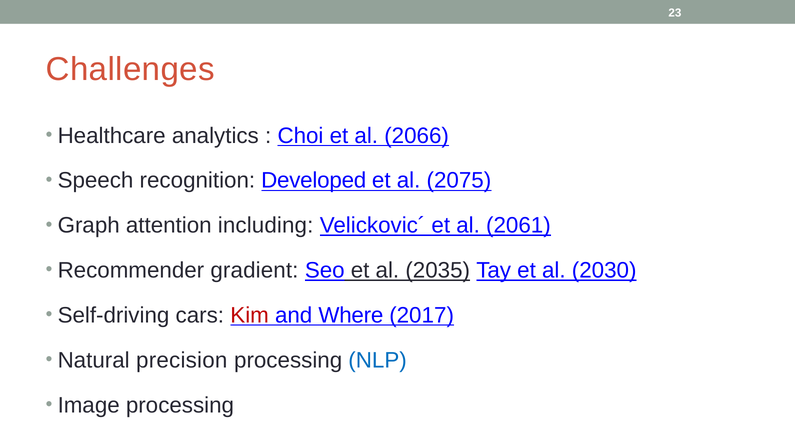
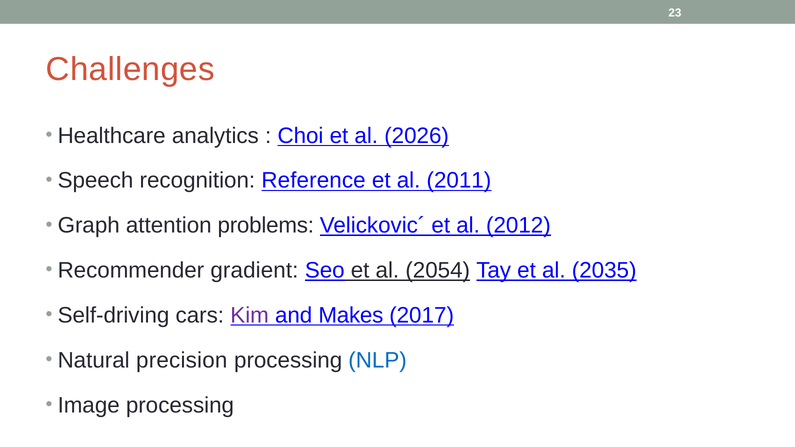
2066: 2066 -> 2026 (417, 136)
Developed: Developed -> Reference (314, 181)
2075: 2075 -> 2011 (459, 181)
including: including -> problems (266, 226)
2061: 2061 -> 2012 (518, 226)
2035: 2035 -> 2054 (438, 271)
2030: 2030 -> 2035 (604, 271)
Kim colour: red -> purple (250, 315)
Where: Where -> Makes (351, 315)
